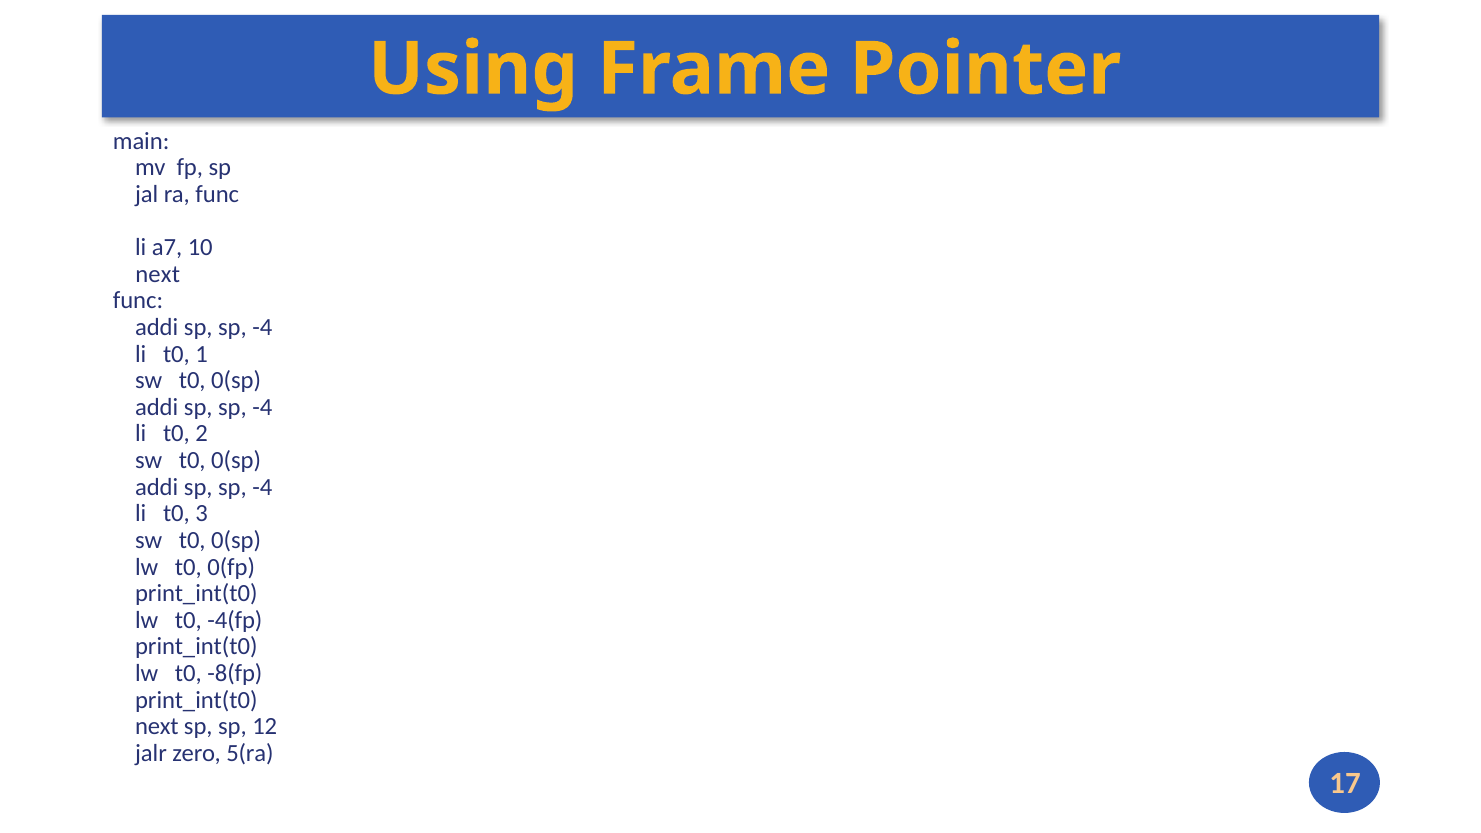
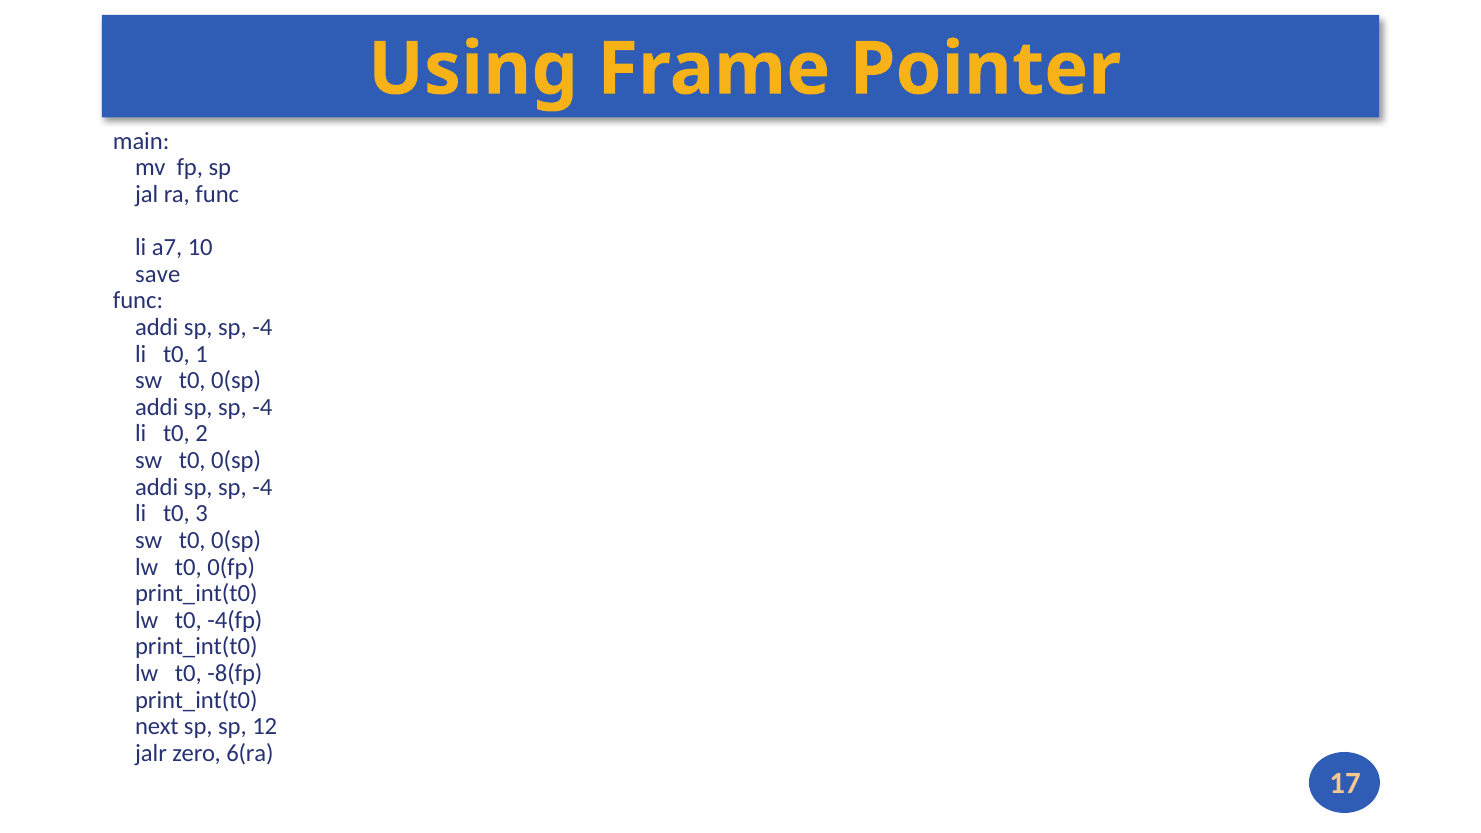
next: next -> save (158, 274)
5(ra: 5(ra -> 6(ra (250, 753)
